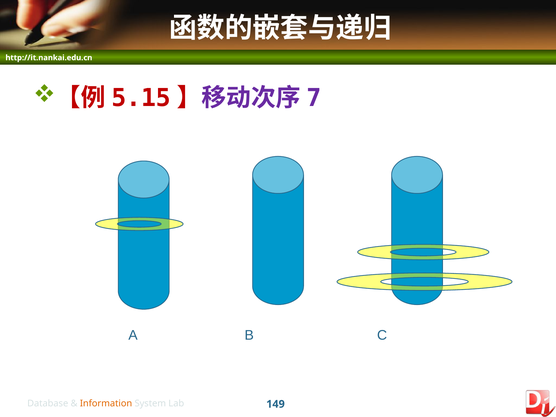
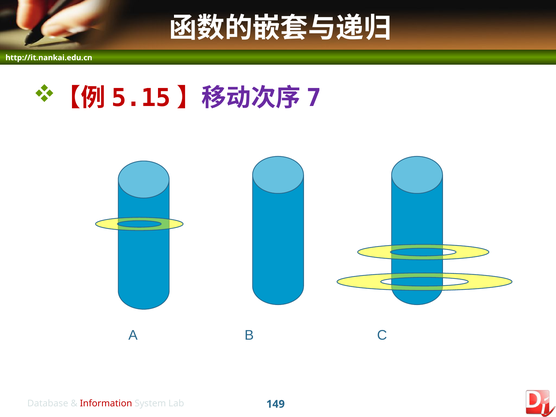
Information colour: orange -> red (106, 404)
